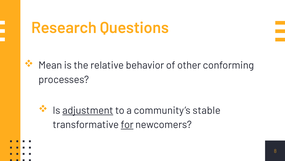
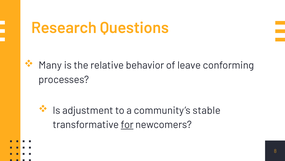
Mean: Mean -> Many (50, 65)
other: other -> leave (189, 65)
adjustment underline: present -> none (88, 110)
